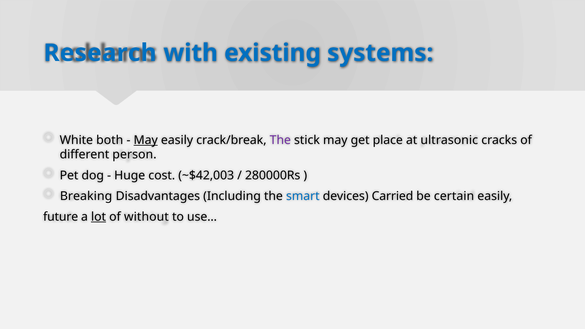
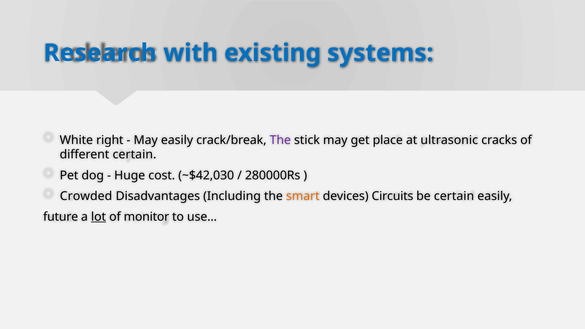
both: both -> right (110, 140)
May underline: present -> none (146, 140)
different person: person -> certain (134, 155)
~$42,003: ~$42,003 -> ~$42,030 (206, 175)
Breaking: Breaking -> Crowded (86, 196)
smart colour: blue -> orange (303, 196)
Carried: Carried -> Circuits (392, 196)
without: without -> monitor (147, 217)
